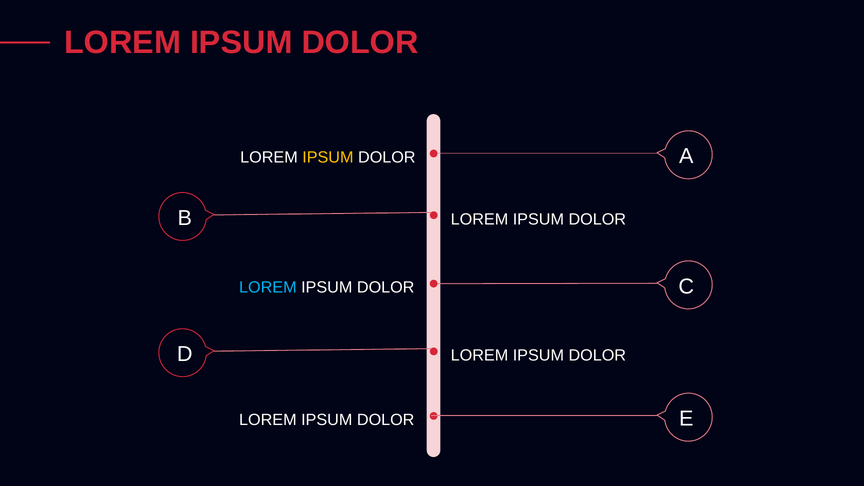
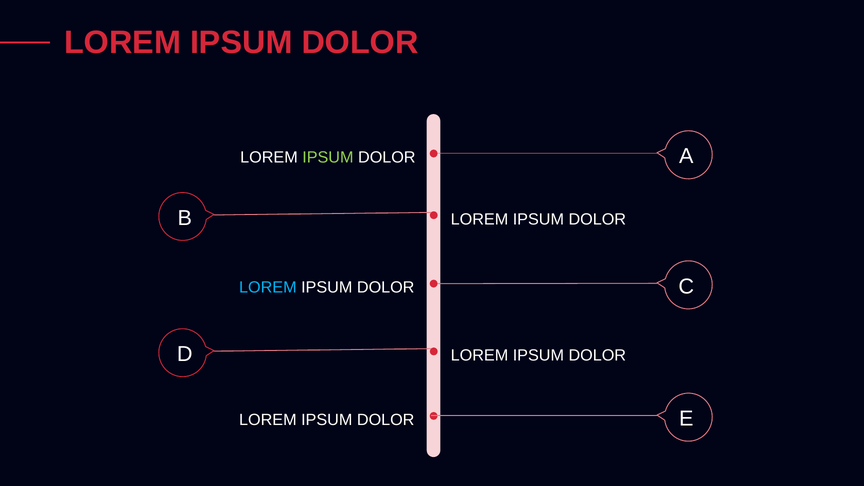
IPSUM colour: yellow -> light green (328, 157)
